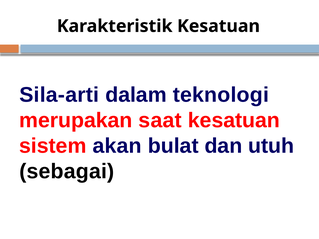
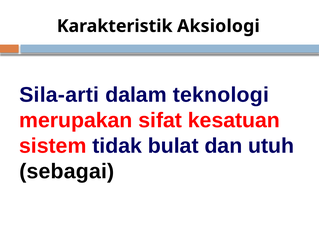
Karakteristik Kesatuan: Kesatuan -> Aksiologi (218, 26)
saat: saat -> sifat (160, 120)
akan: akan -> tidak (117, 146)
